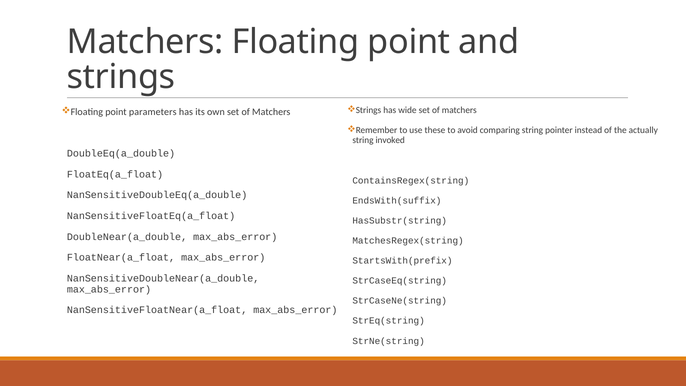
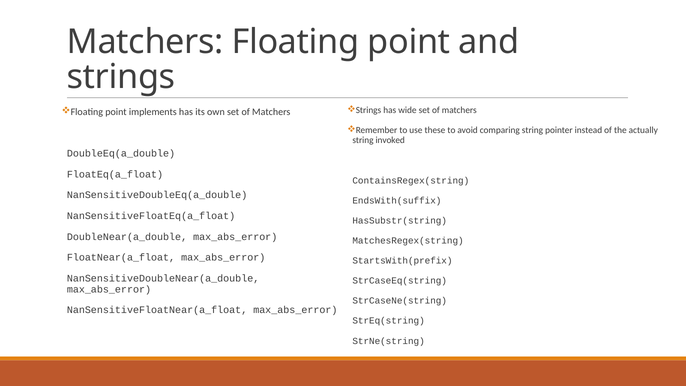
parameters: parameters -> implements (153, 112)
